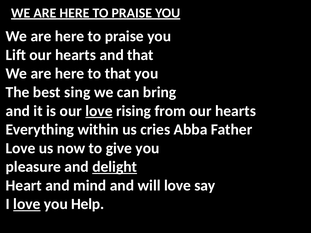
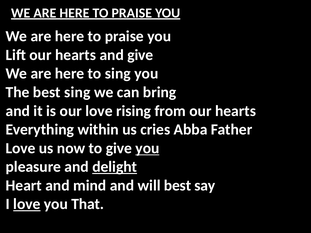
and that: that -> give (140, 55)
to that: that -> sing (118, 74)
love underline: present -> none (99, 111)
you underline: none -> present (147, 148)
will love: love -> best (178, 186)
Help: Help -> That (88, 204)
